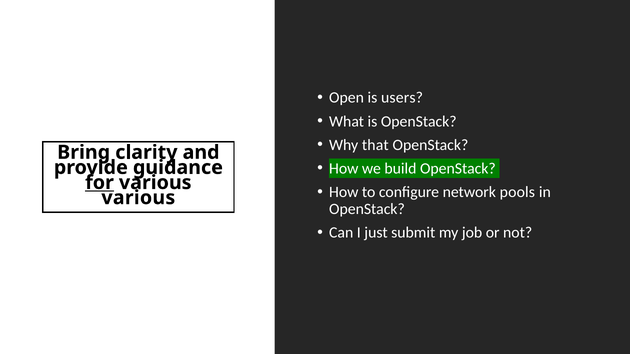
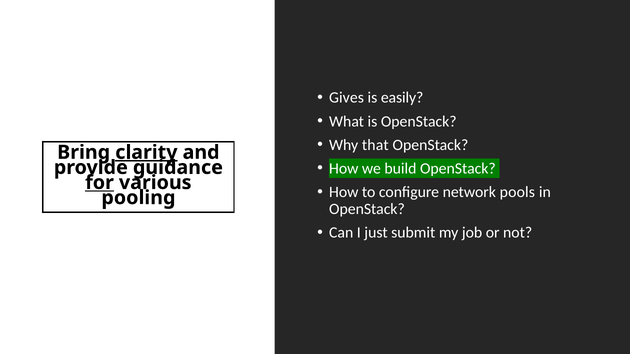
Open: Open -> Gives (347, 98)
users: users -> easily (402, 98)
clarity underline: none -> present (146, 153)
various: various -> pooling (138, 198)
